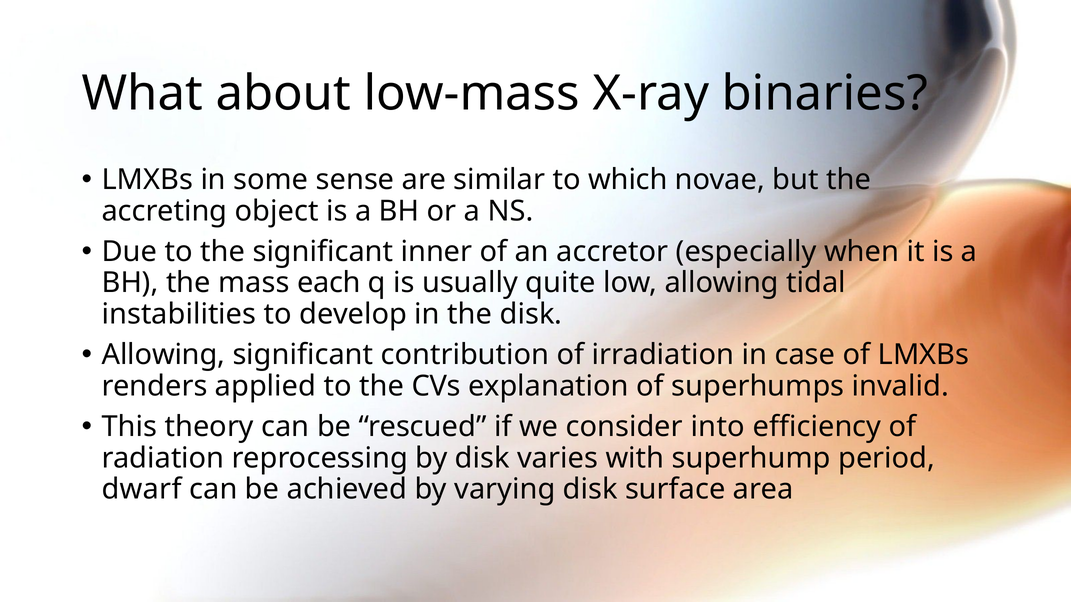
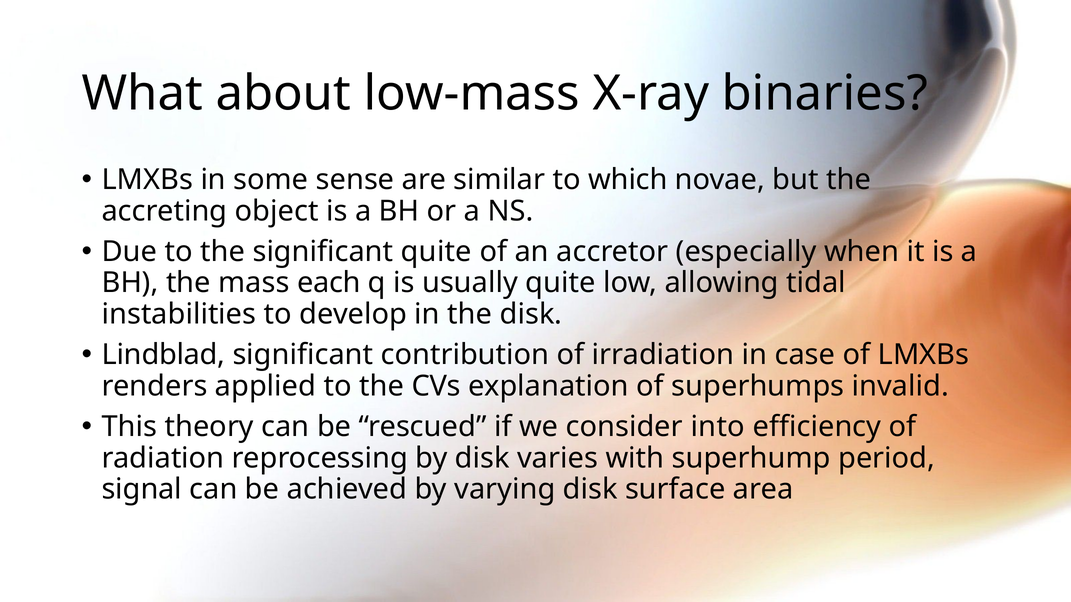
significant inner: inner -> quite (436, 252)
Allowing: Allowing -> Lindblad (163, 355)
dwarf: dwarf -> signal (142, 490)
